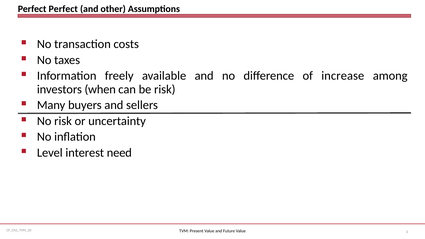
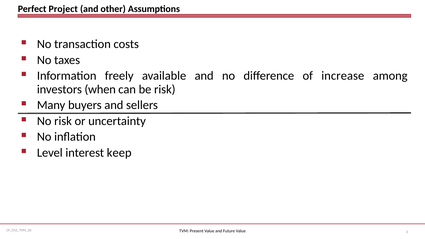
Perfect Perfect: Perfect -> Project (63, 9)
need: need -> keep (119, 153)
